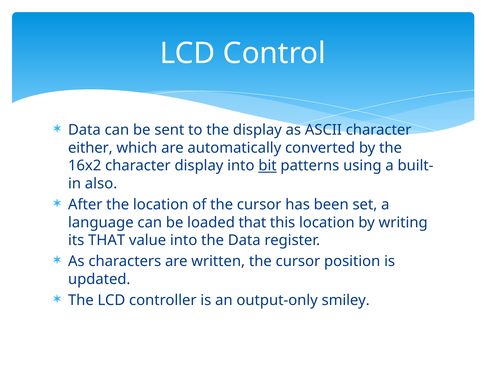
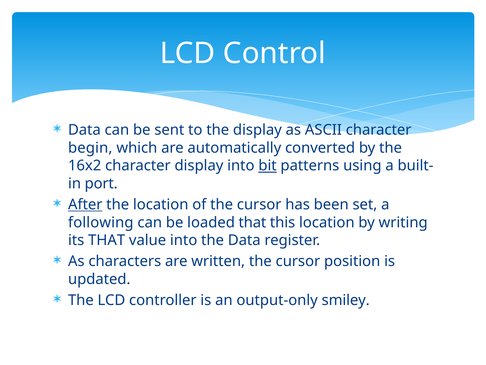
either: either -> begin (90, 148)
also: also -> port (101, 183)
After underline: none -> present (85, 204)
language: language -> following (101, 222)
